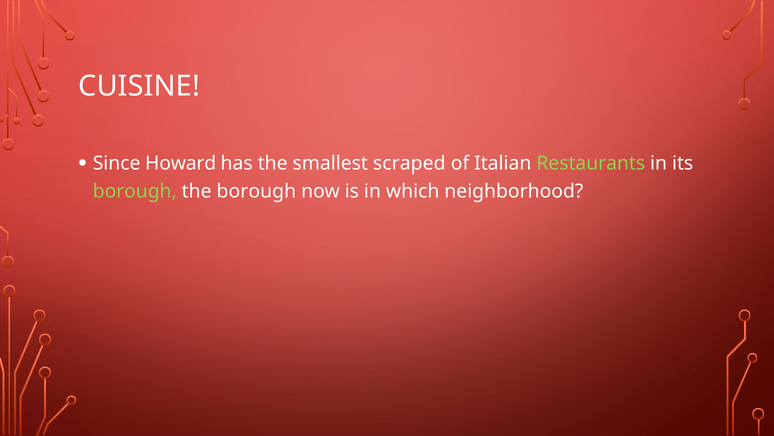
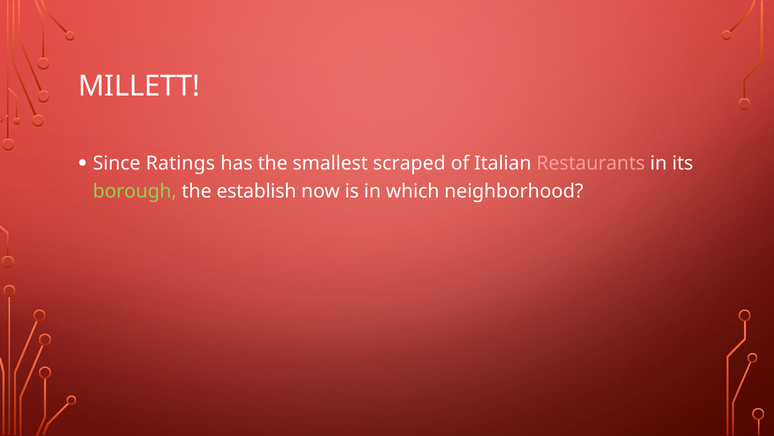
CUISINE: CUISINE -> MILLETT (139, 86)
Howard: Howard -> Ratings (180, 163)
Restaurants colour: light green -> pink (591, 163)
the borough: borough -> establish (256, 191)
